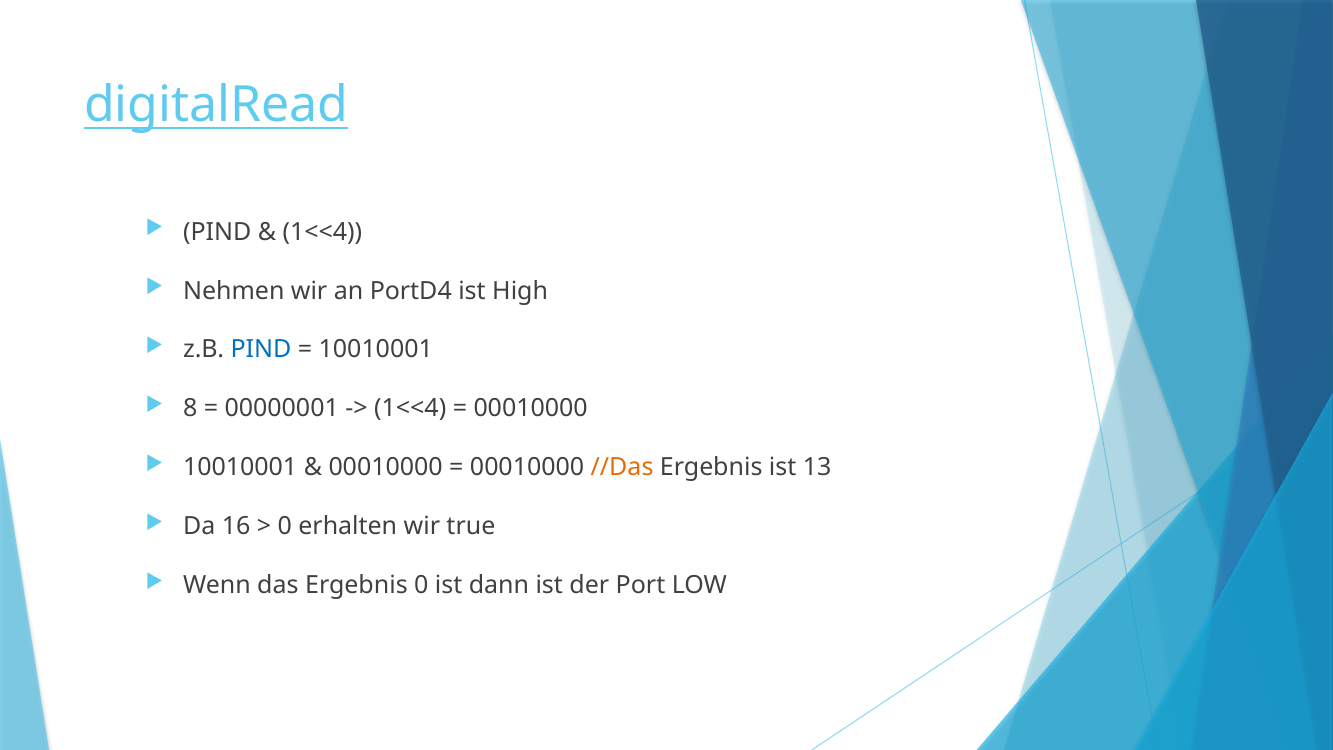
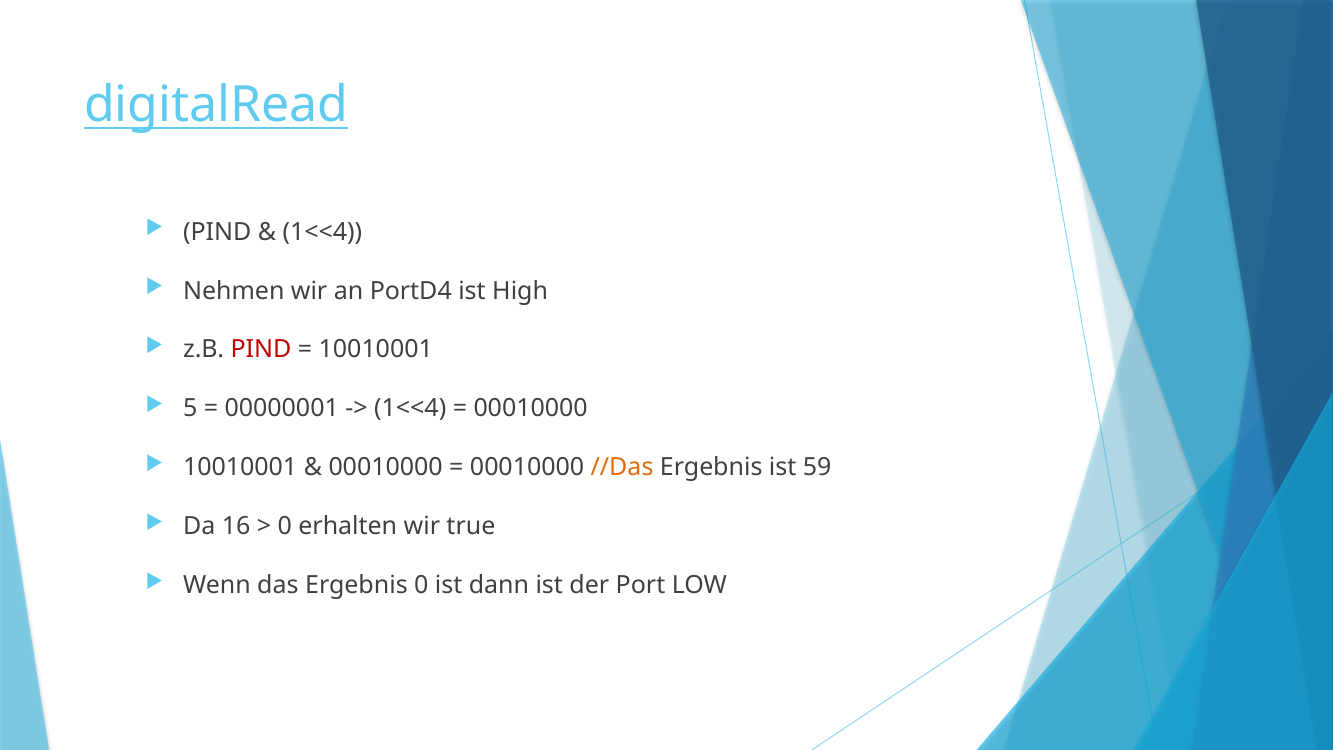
PIND colour: blue -> red (261, 350)
8: 8 -> 5 (190, 409)
13: 13 -> 59 (817, 467)
